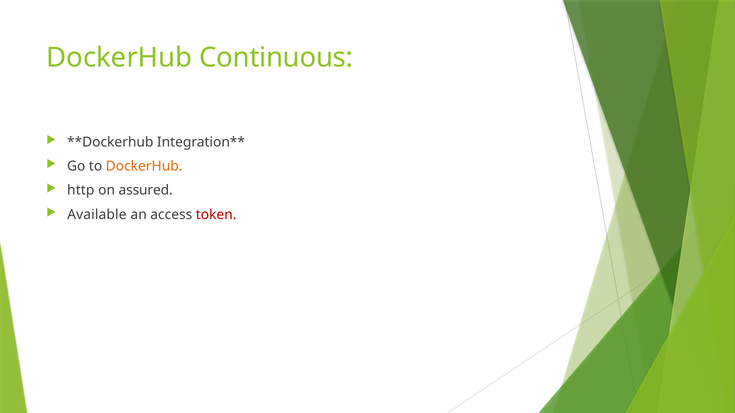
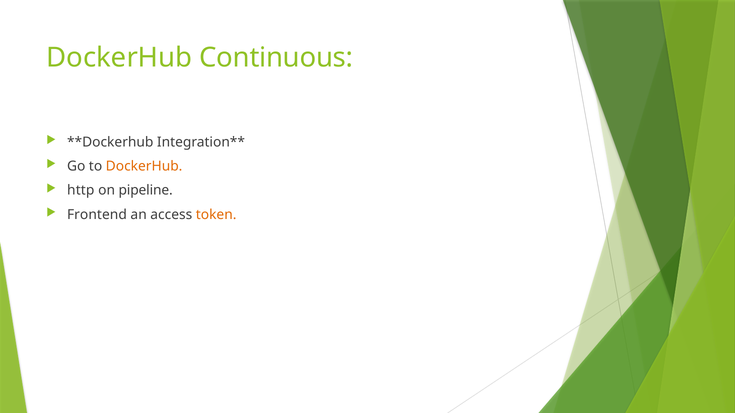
assured: assured -> pipeline (146, 191)
Available: Available -> Frontend (97, 215)
token colour: red -> orange (216, 215)
